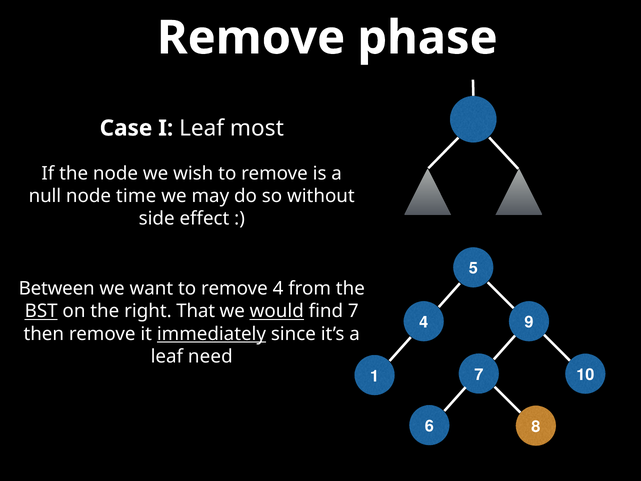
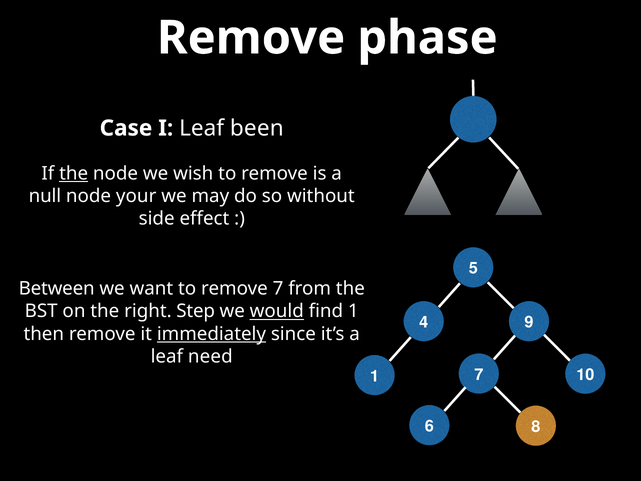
most: most -> been (257, 128)
the underline: none -> present (74, 173)
time: time -> your (136, 196)
remove 4: 4 -> 7 (278, 289)
BST underline: present -> none (41, 311)
That: That -> Step (196, 311)
find 7: 7 -> 1 (353, 311)
